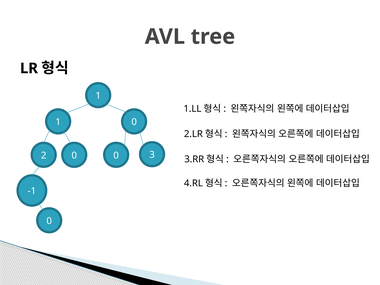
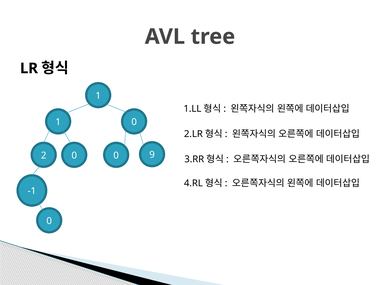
3: 3 -> 9 (152, 155)
